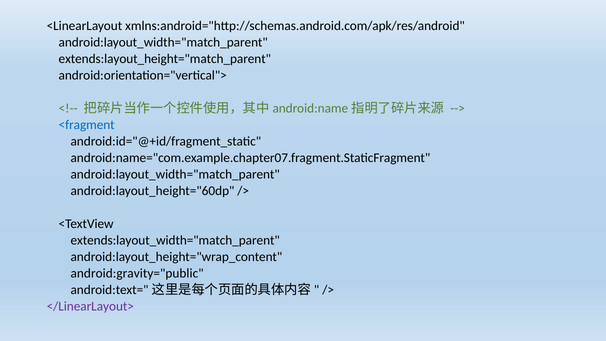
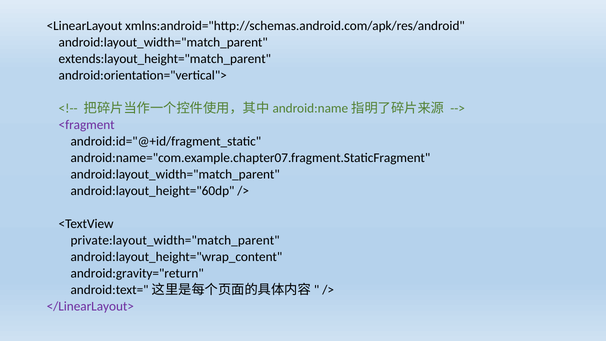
<fragment colour: blue -> purple (87, 125)
extends:layout_width="match_parent: extends:layout_width="match_parent -> private:layout_width="match_parent (175, 240)
android:gravity="public: android:gravity="public -> android:gravity="return (137, 273)
